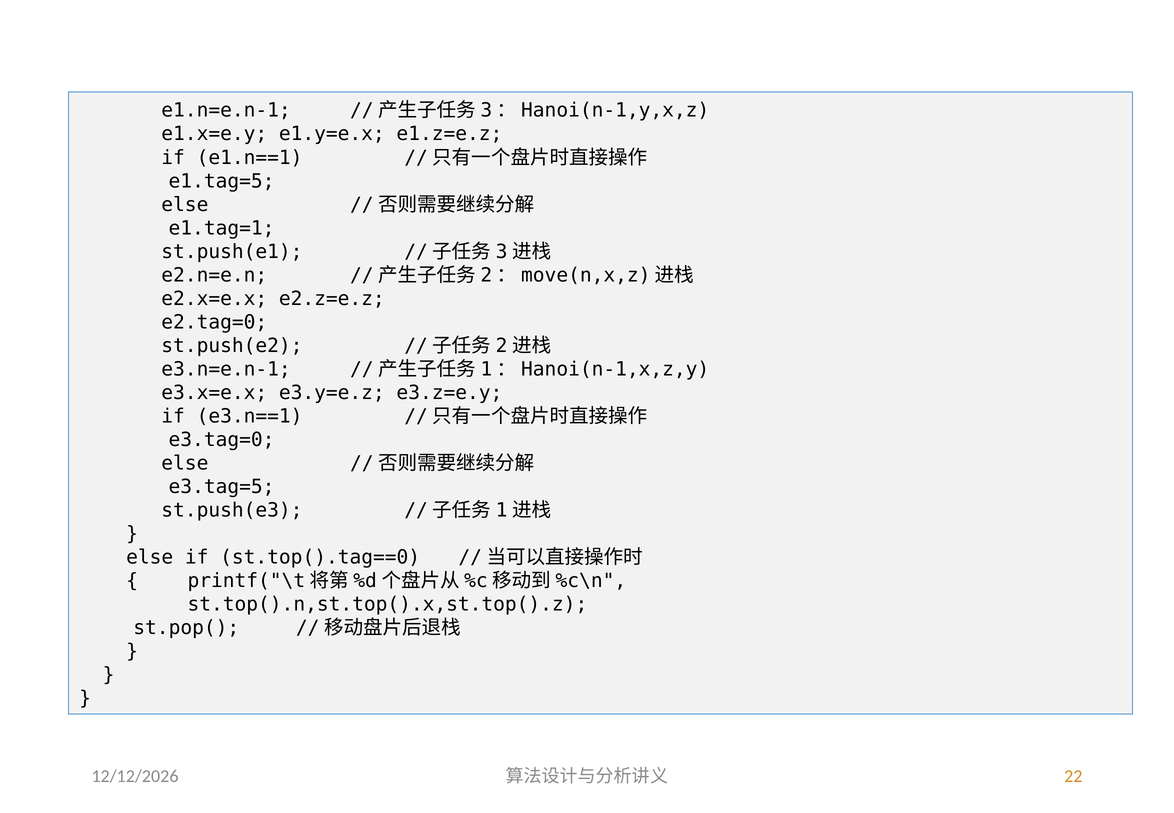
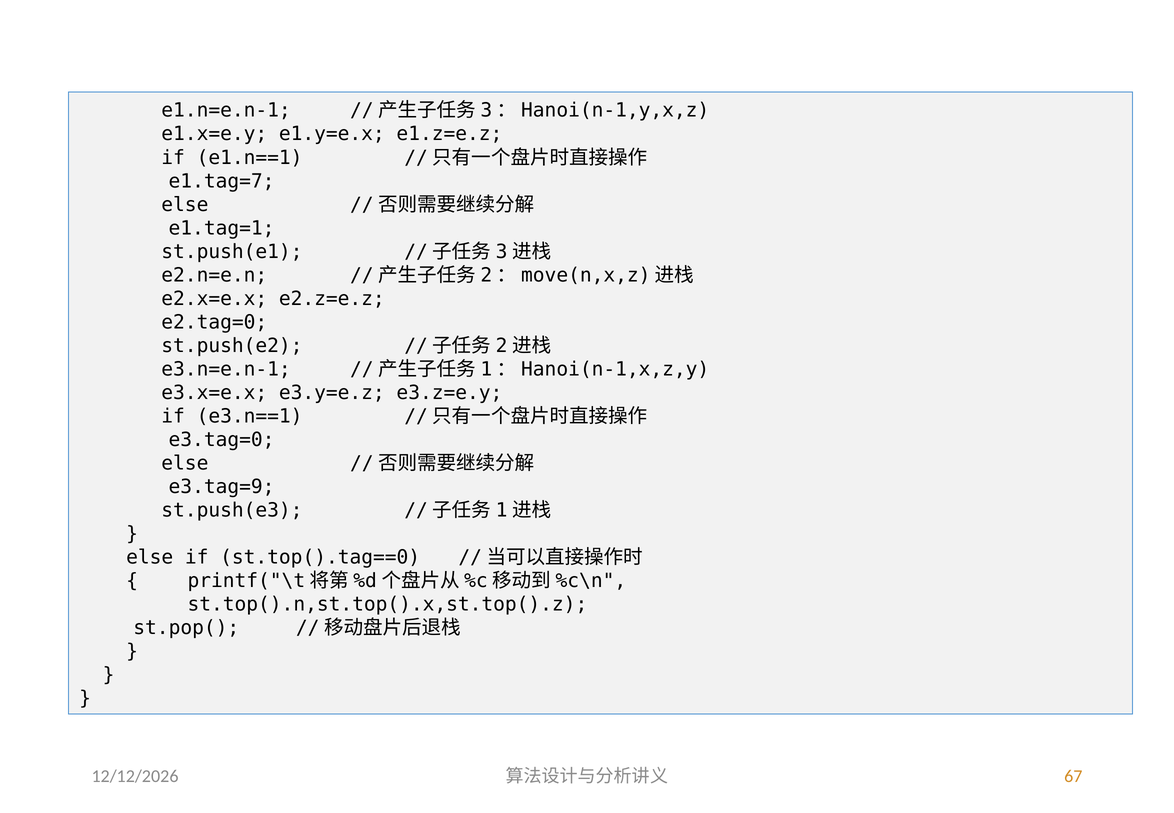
e1.tag=5: e1.tag=5 -> e1.tag=7 (222, 181)
e3.tag=5: e3.tag=5 -> e3.tag=9 (222, 487)
22: 22 -> 67 (1073, 776)
